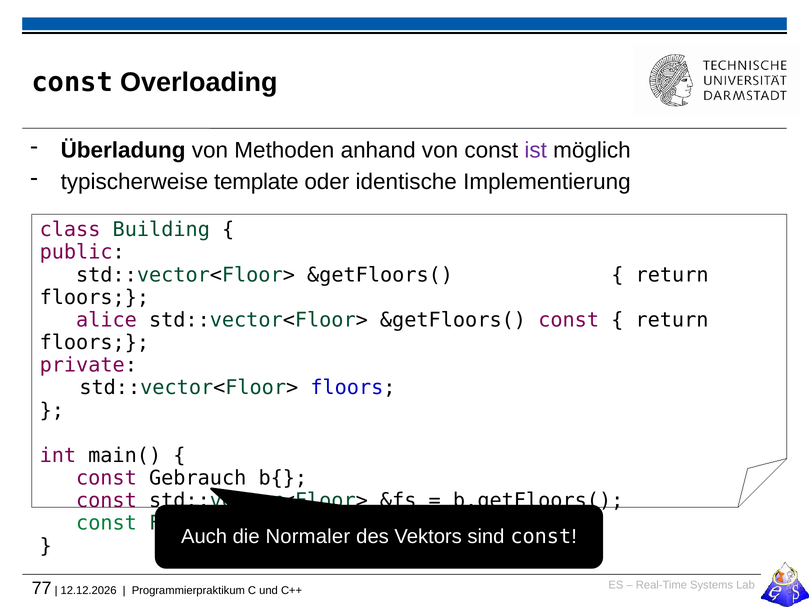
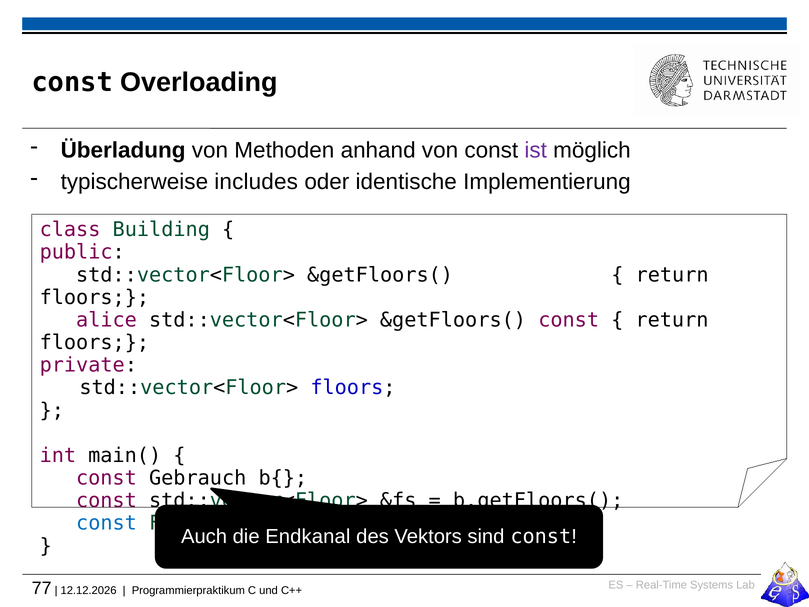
template: template -> includes (256, 182)
const colour: green -> blue (107, 523)
Normaler: Normaler -> Endkanal (308, 537)
